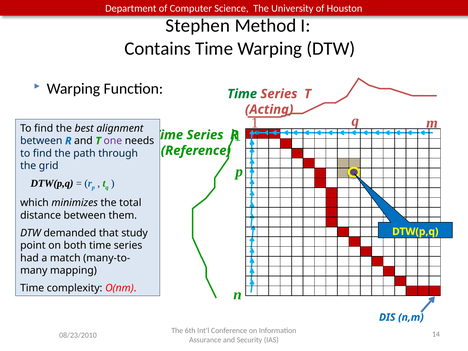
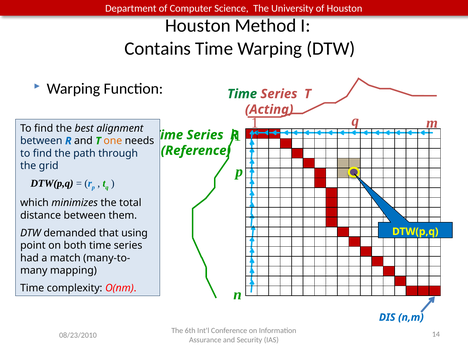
Stephen: Stephen -> Houston (198, 26)
one colour: purple -> orange (113, 141)
study: study -> using (135, 233)
